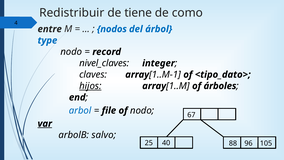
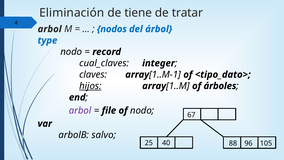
Redistribuir: Redistribuir -> Eliminación (72, 13)
como: como -> tratar (187, 13)
entre: entre -> arbol (50, 29)
nivel_claves: nivel_claves -> cual_claves (104, 63)
arbol colour: blue -> purple (80, 110)
var underline: present -> none (45, 123)
